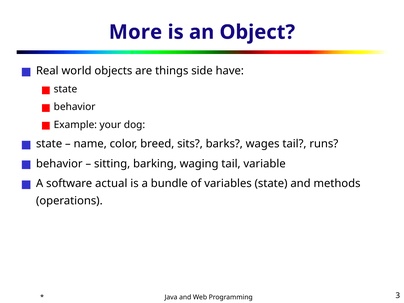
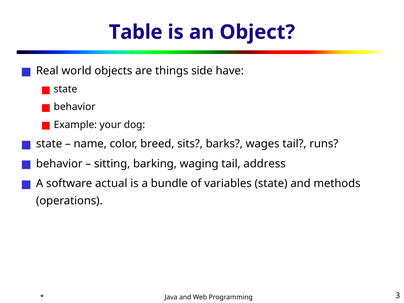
More: More -> Table (136, 32)
variable: variable -> address (265, 164)
